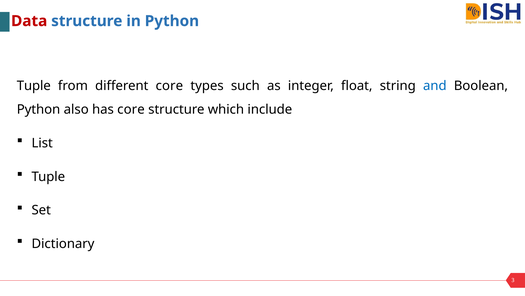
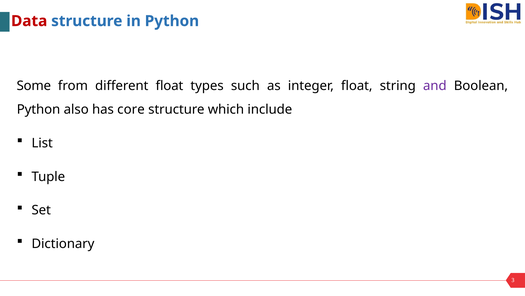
Tuple: Tuple -> Some (34, 86)
different core: core -> float (169, 86)
and colour: blue -> purple (435, 86)
